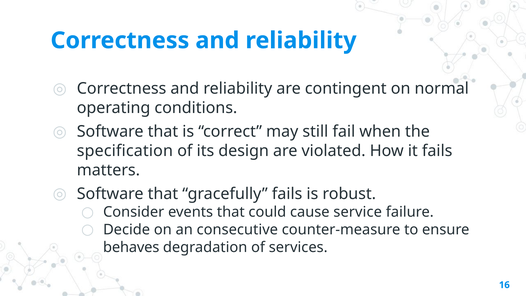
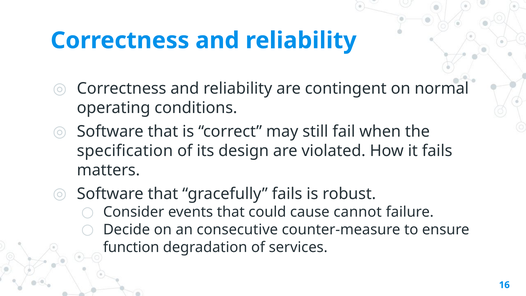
service: service -> cannot (358, 212)
behaves: behaves -> function (131, 247)
